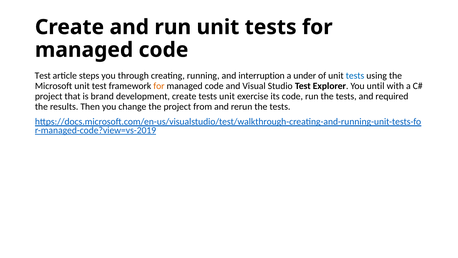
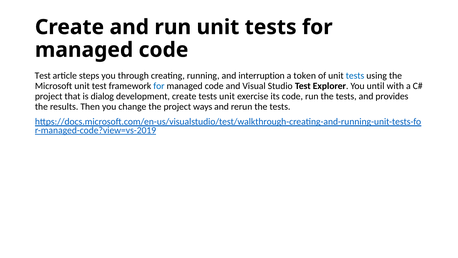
under: under -> token (305, 75)
for colour: orange -> blue (159, 86)
brand: brand -> dialog (102, 96)
required: required -> provides (392, 96)
from: from -> ways (203, 106)
